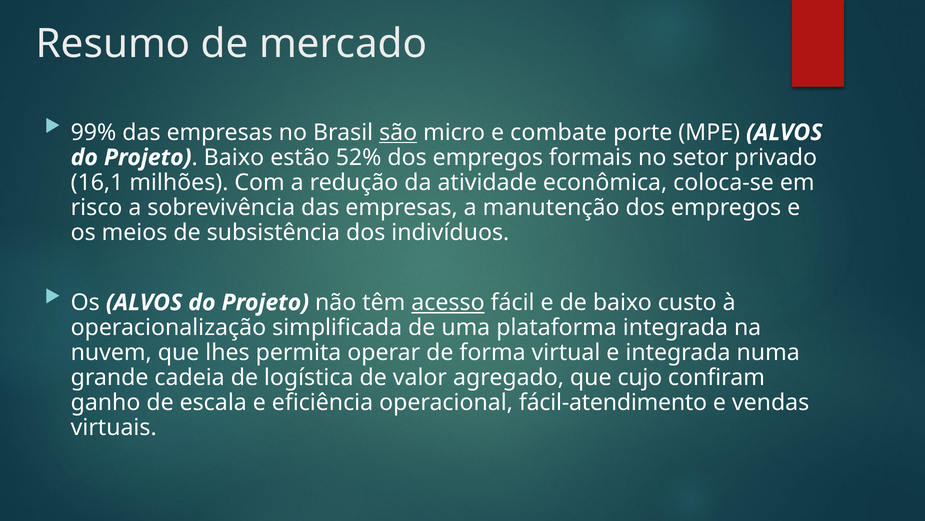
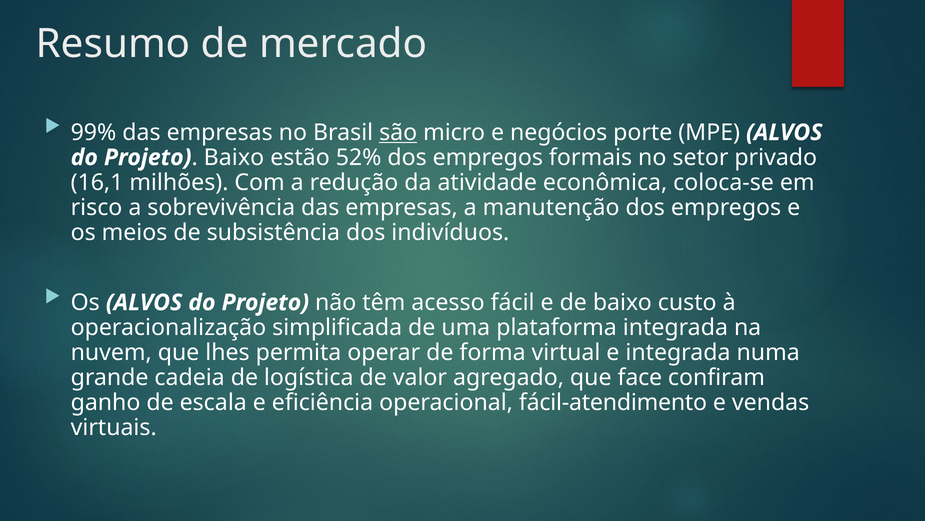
combate: combate -> negócios (559, 132)
acesso underline: present -> none (448, 302)
cujo: cujo -> face (640, 377)
